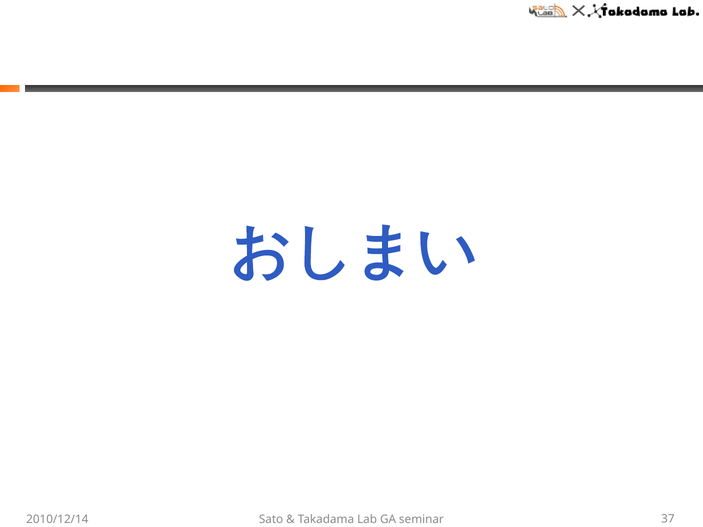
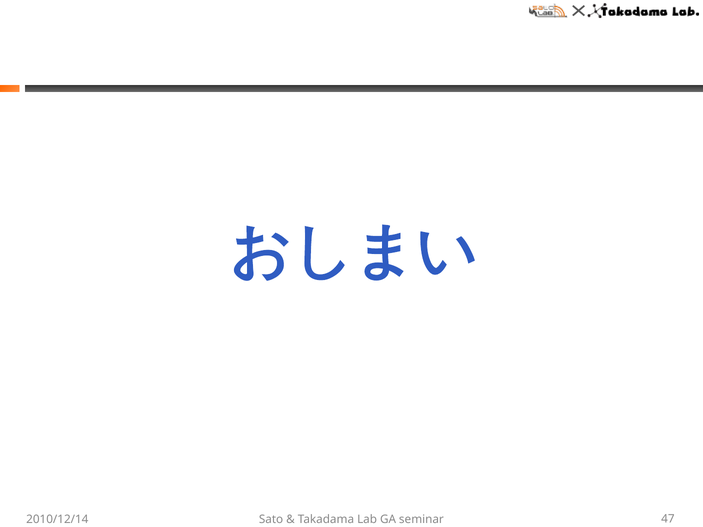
37: 37 -> 47 (668, 519)
